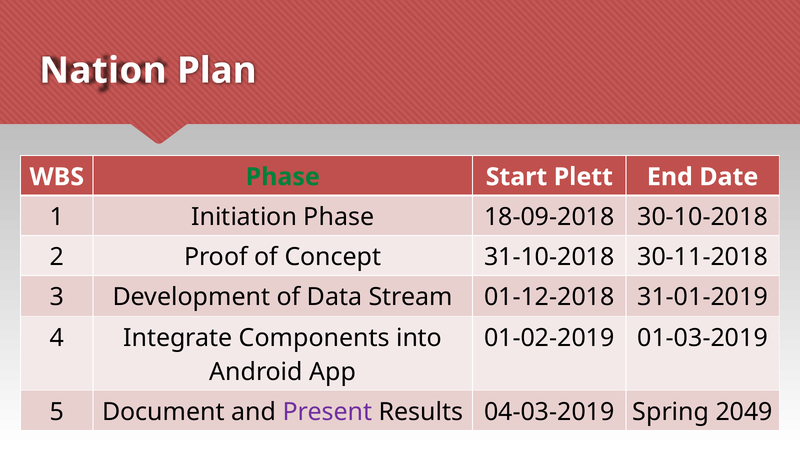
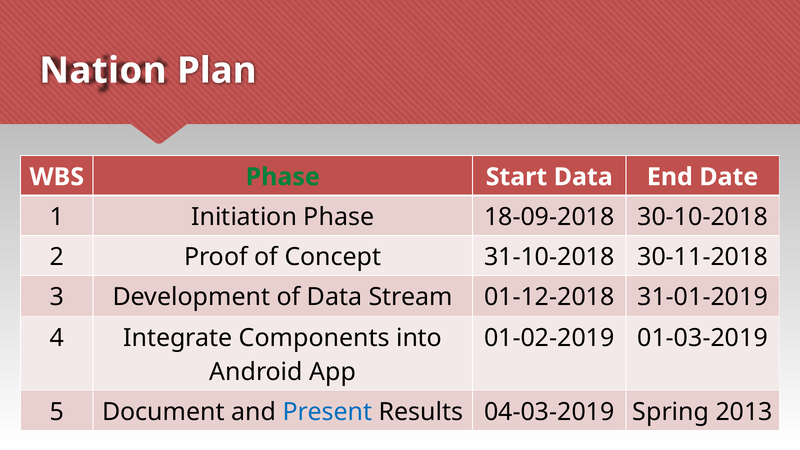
Start Plett: Plett -> Data (583, 177)
Present colour: purple -> blue (327, 412)
2049: 2049 -> 2013 (744, 412)
